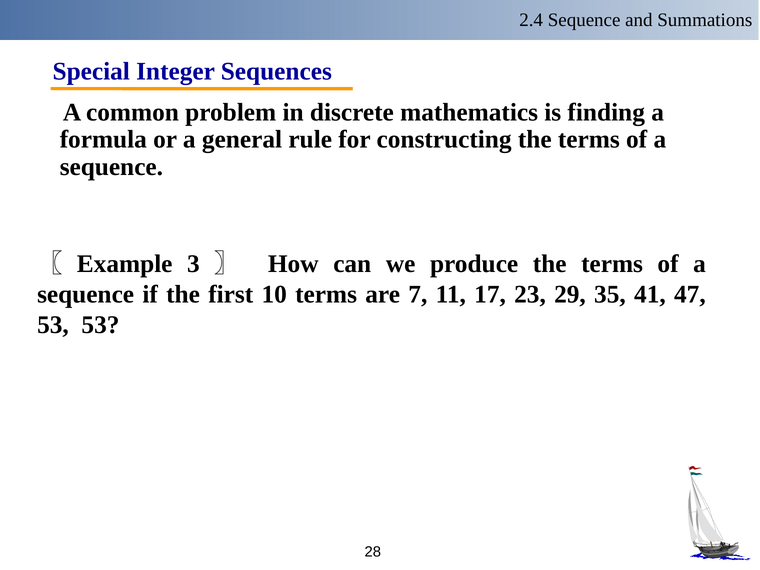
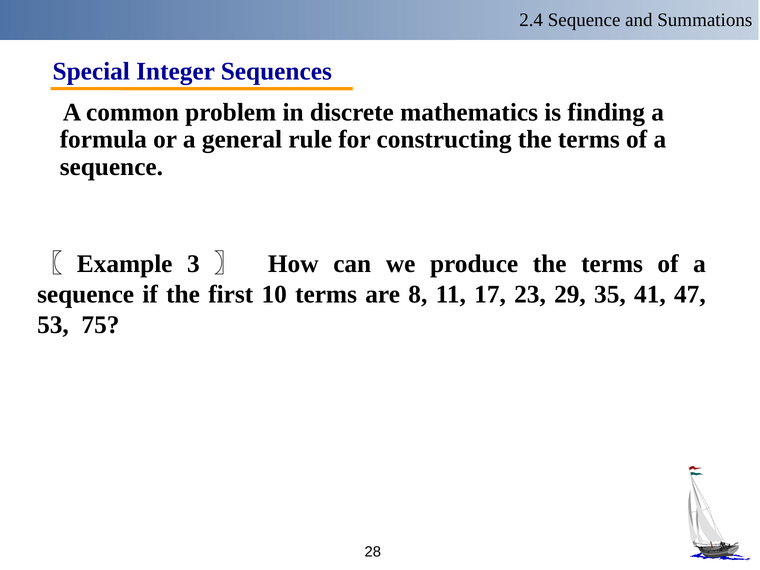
7: 7 -> 8 (418, 295)
53 53: 53 -> 75 (100, 325)
